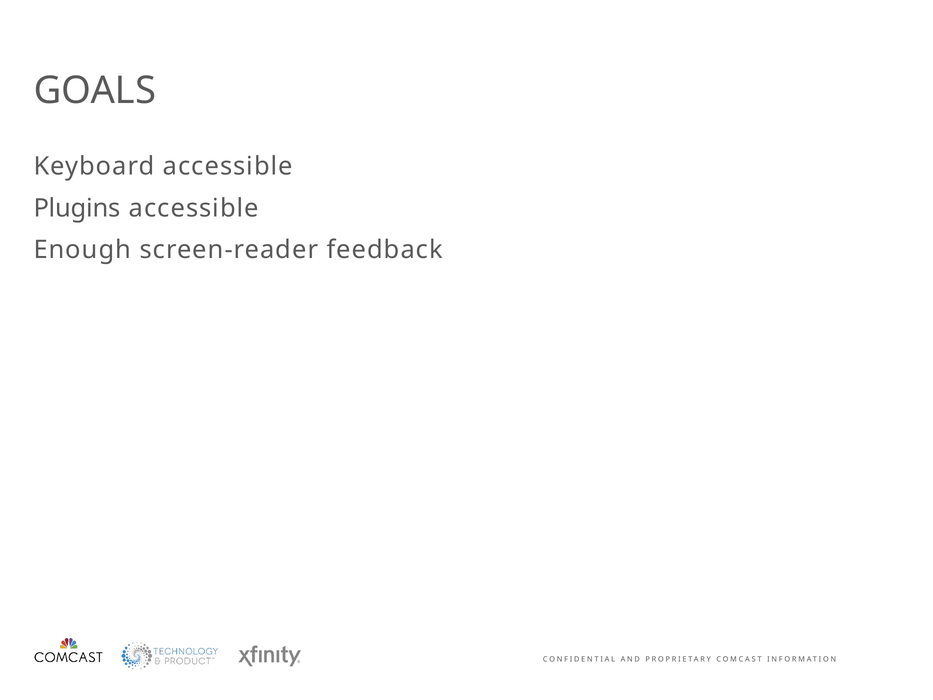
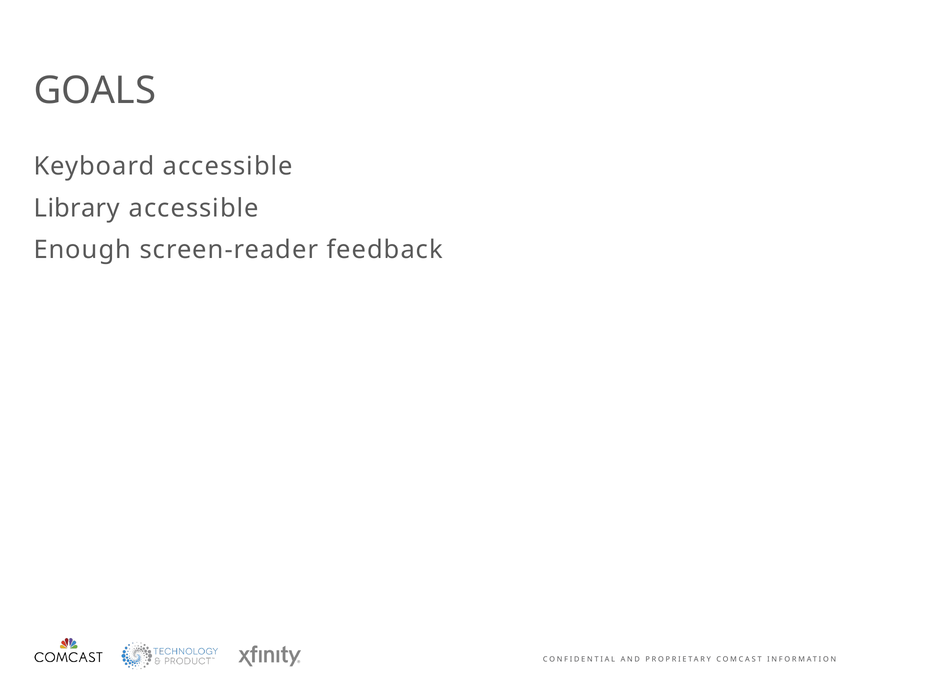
Plugins: Plugins -> Library (77, 208)
